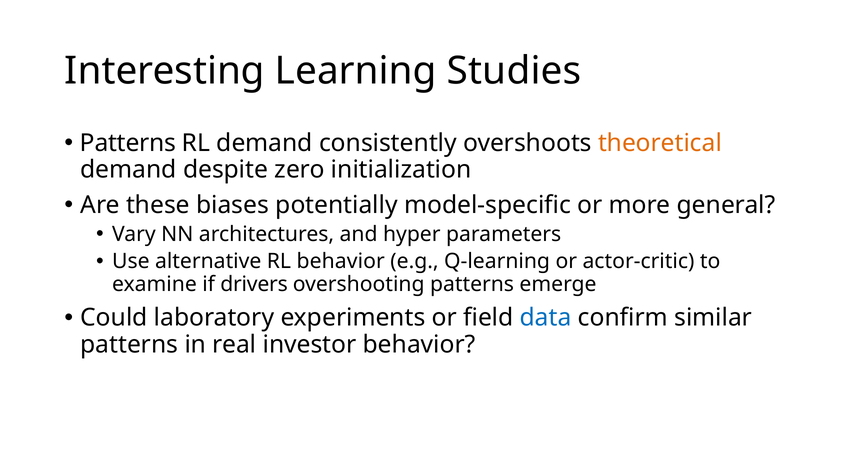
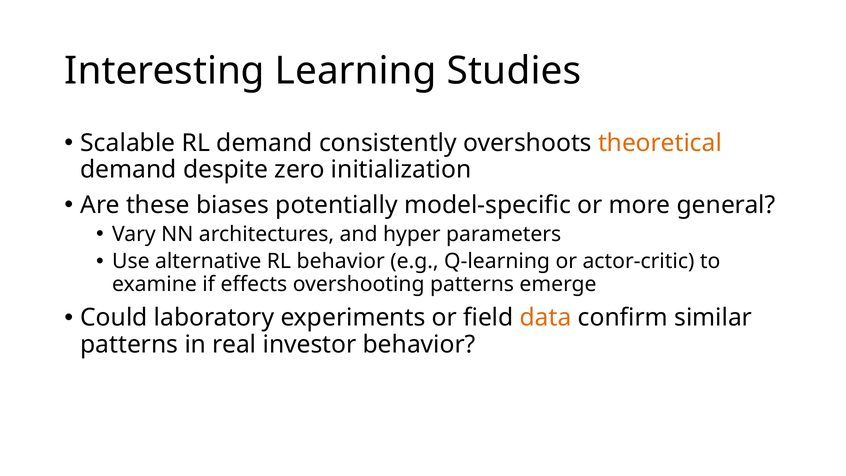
Patterns: Patterns -> Scalable (128, 143)
drivers: drivers -> effects (254, 284)
data colour: blue -> orange (546, 318)
